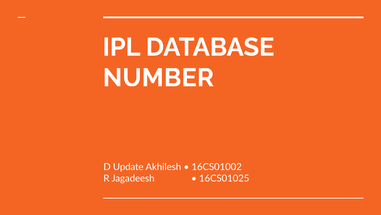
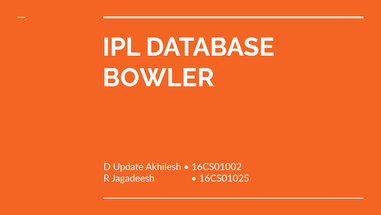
NUMBER: NUMBER -> BOWLER (158, 78)
